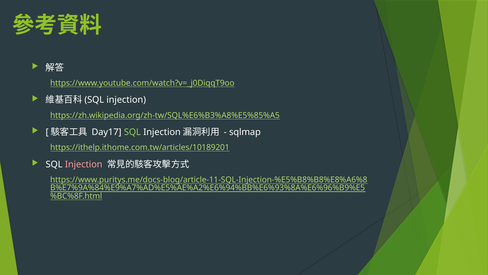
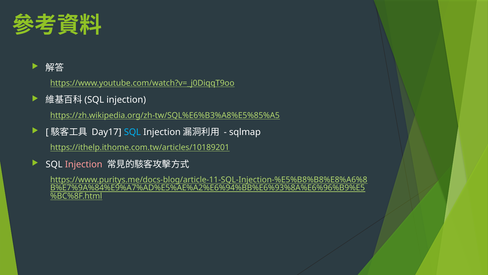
SQL colour: light green -> light blue (132, 132)
